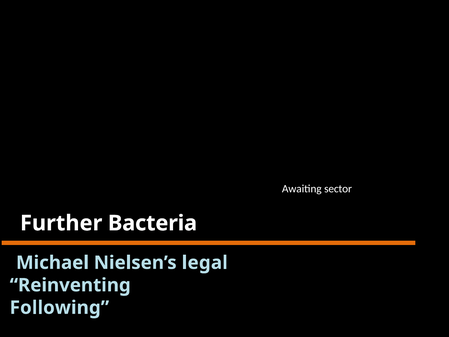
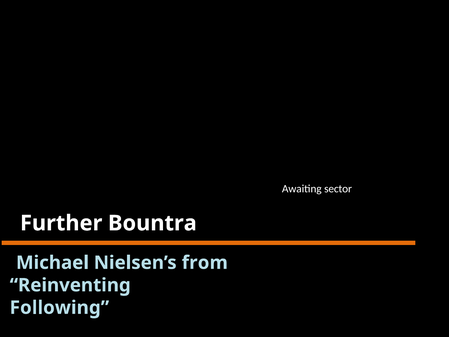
Bacteria: Bacteria -> Bountra (152, 223)
legal: legal -> from (205, 263)
